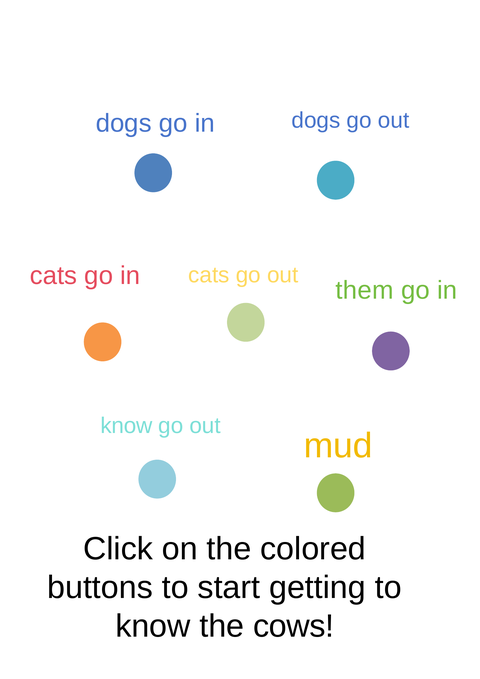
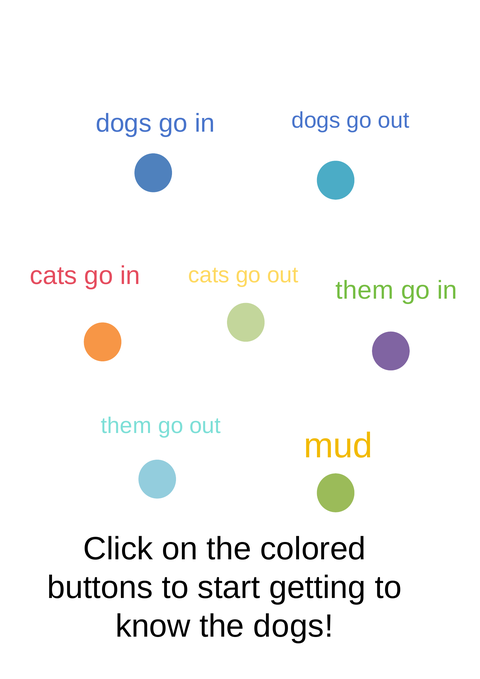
know: know -> them (126, 426)
the cows: cows -> dogs (293, 626)
